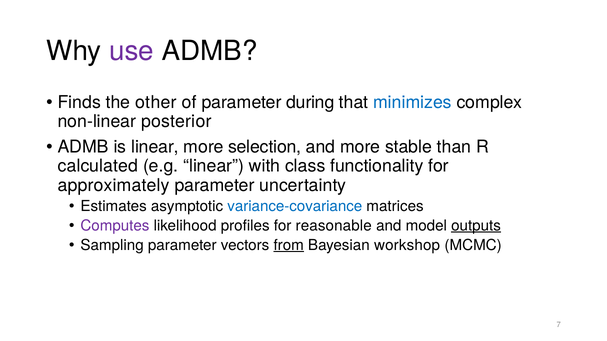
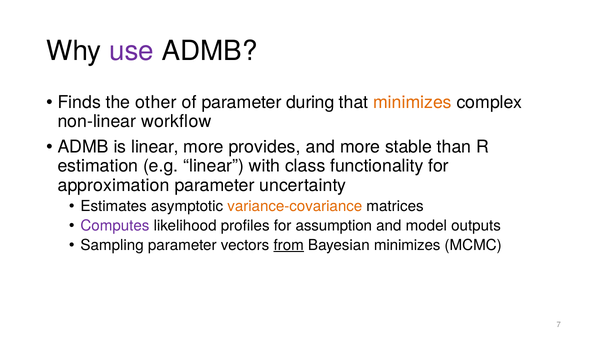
minimizes colour: blue -> orange (413, 103)
posterior: posterior -> workflow (176, 122)
selection: selection -> provides (265, 147)
calculated: calculated -> estimation (98, 166)
approximately: approximately -> approximation (114, 185)
variance-covariance colour: blue -> orange (295, 206)
reasonable: reasonable -> assumption (334, 226)
outputs underline: present -> none (476, 226)
Bayesian workshop: workshop -> minimizes (407, 245)
